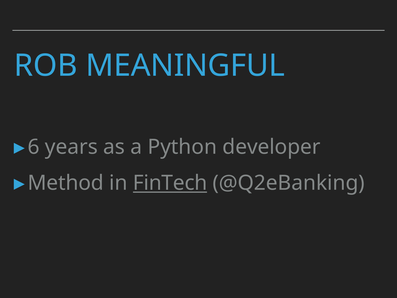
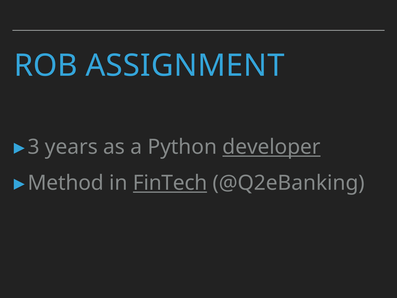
MEANINGFUL: MEANINGFUL -> ASSIGNMENT (185, 66)
6: 6 -> 3 (34, 147)
developer underline: none -> present (272, 147)
